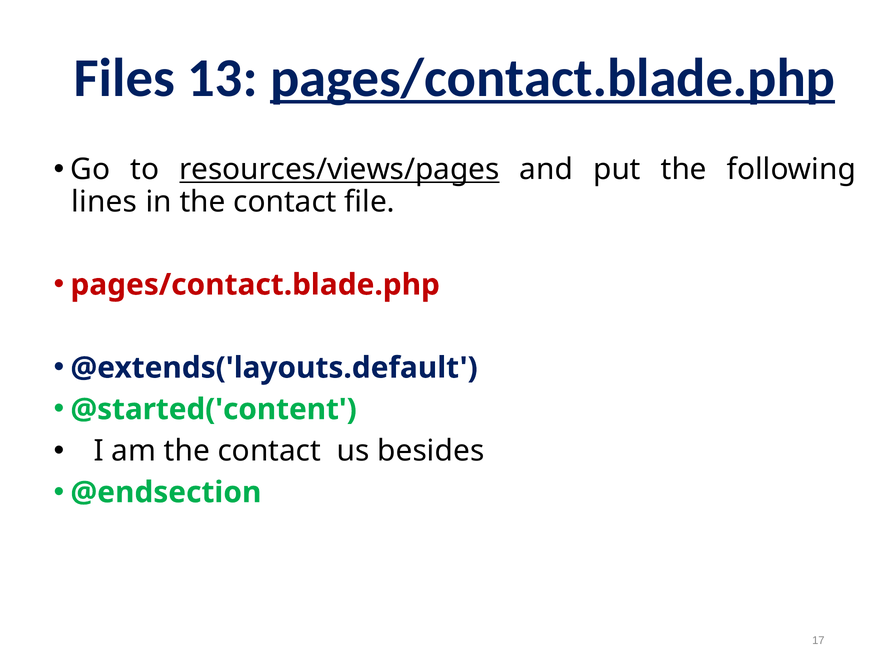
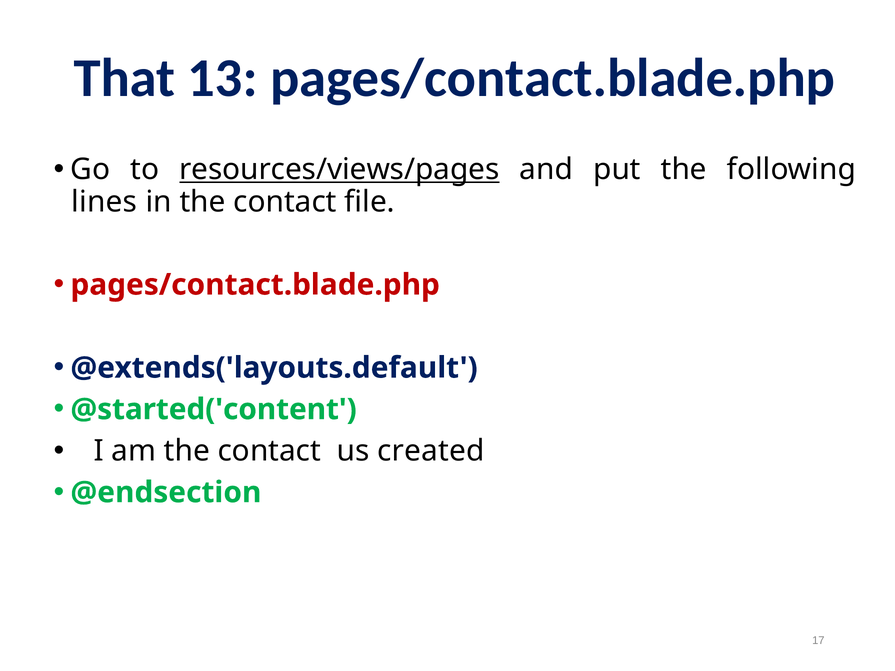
Files: Files -> That (124, 78)
pages/contact.blade.php underline: present -> none (553, 78)
besides: besides -> created (431, 451)
